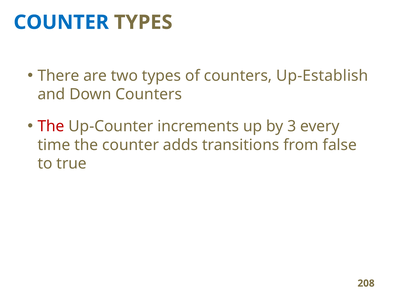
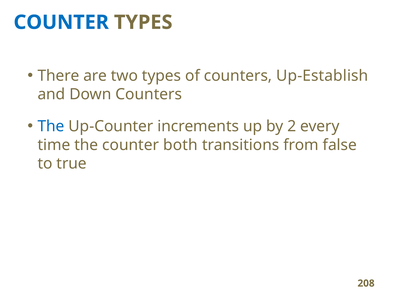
The colour: red -> blue (51, 126)
3: 3 -> 2 (292, 126)
adds: adds -> both (180, 145)
